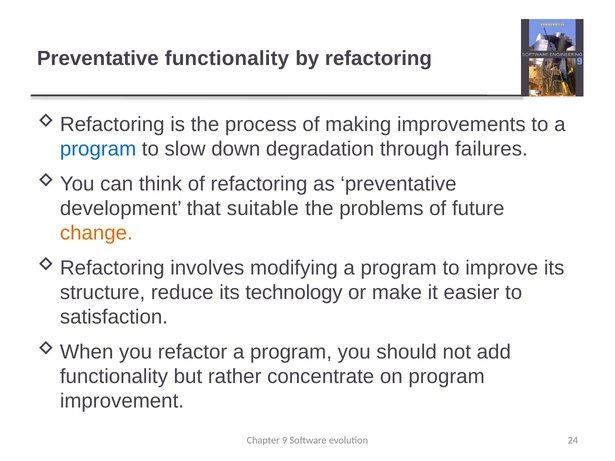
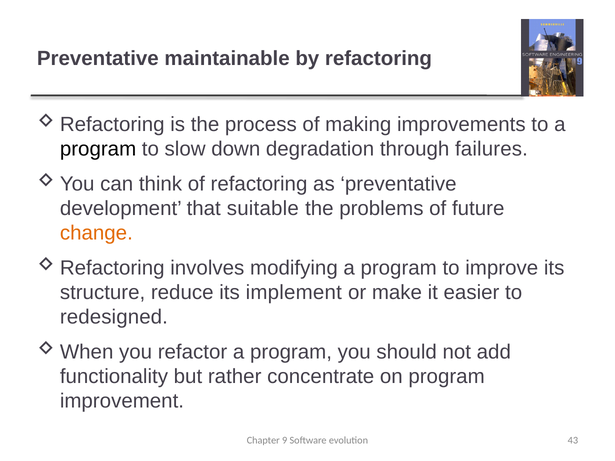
Preventative functionality: functionality -> maintainable (227, 58)
program colour: blue -> black (98, 149)
technology: technology -> implement (294, 293)
satisfaction: satisfaction -> redesigned (114, 317)
24: 24 -> 43 (573, 440)
